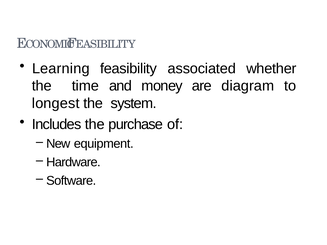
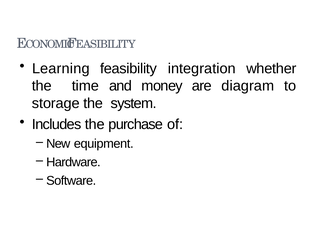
associated: associated -> integration (202, 69)
longest: longest -> storage (56, 103)
